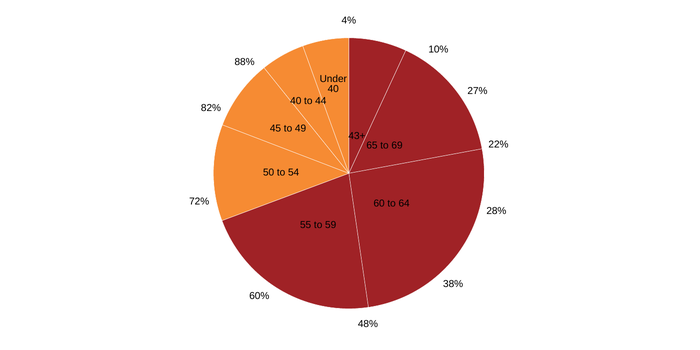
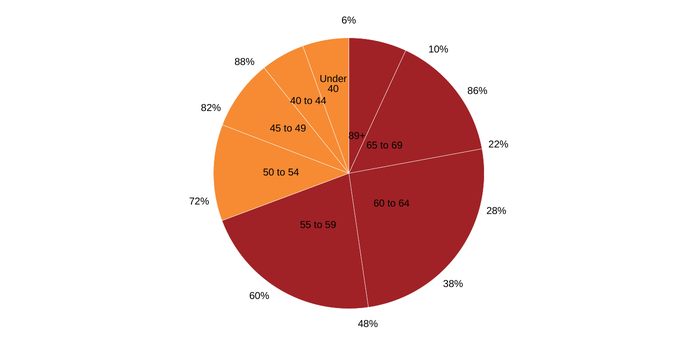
4%: 4% -> 6% (349, 20)
27%: 27% -> 86% (477, 91)
43+: 43+ -> 89+ (357, 136)
